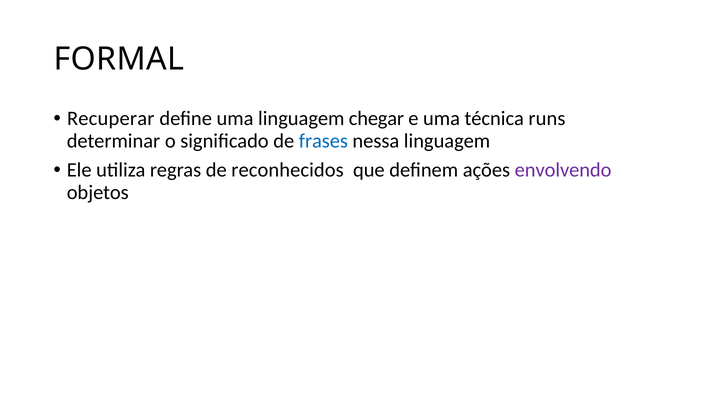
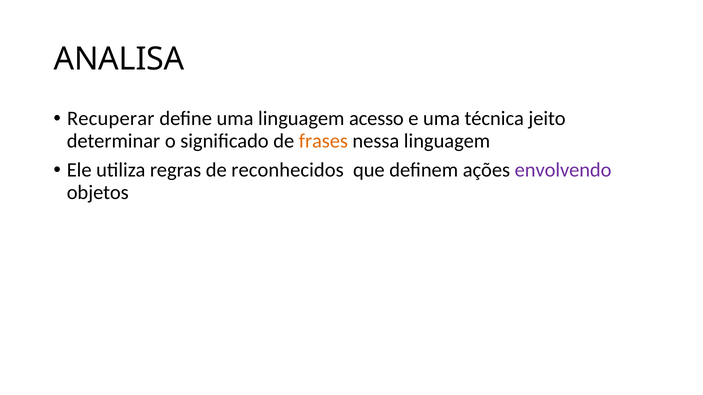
FORMAL: FORMAL -> ANALISA (119, 59)
chegar: chegar -> acesso (376, 119)
runs: runs -> jeito (547, 119)
frases colour: blue -> orange (323, 141)
